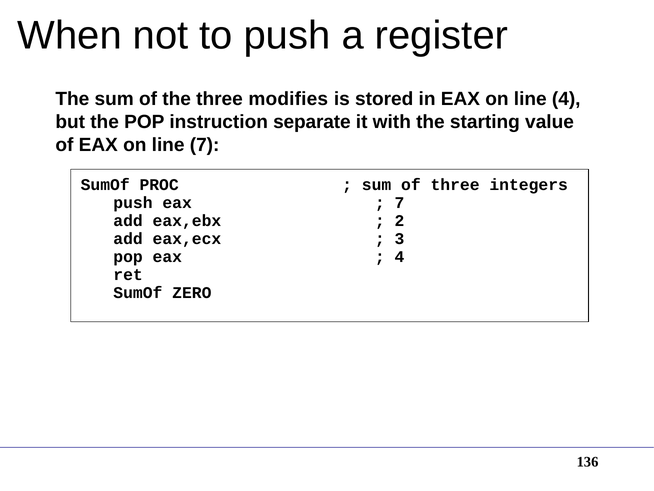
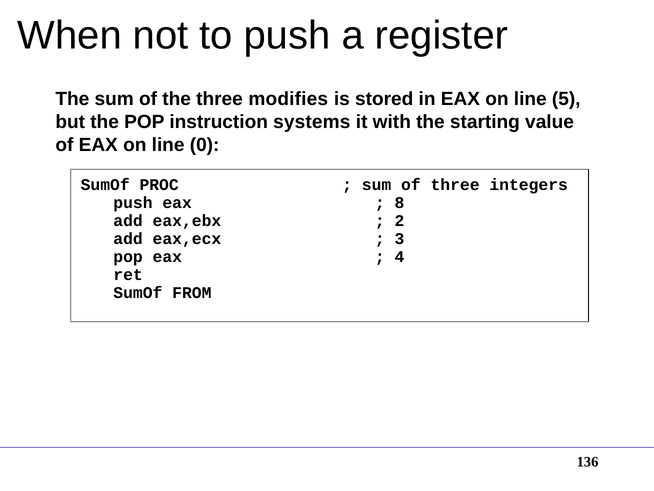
line 4: 4 -> 5 (566, 99)
separate: separate -> systems (312, 122)
line 7: 7 -> 0 (205, 145)
7: 7 -> 8 (399, 202)
ZERO: ZERO -> FROM (192, 292)
